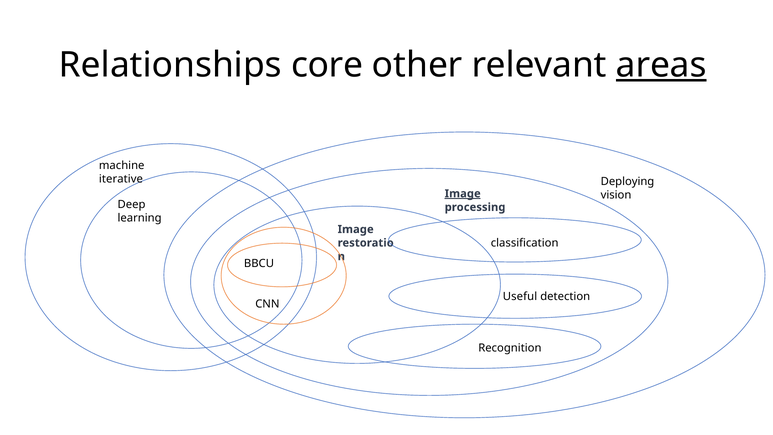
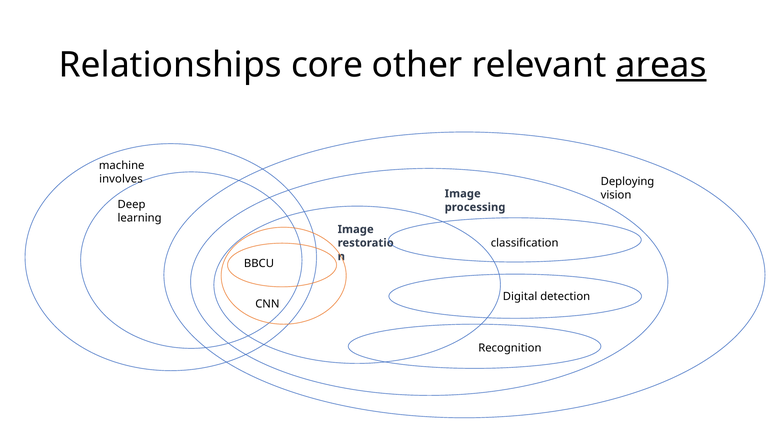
iterative: iterative -> involves (121, 179)
Image underline: present -> none (463, 194)
Useful: Useful -> Digital (520, 297)
